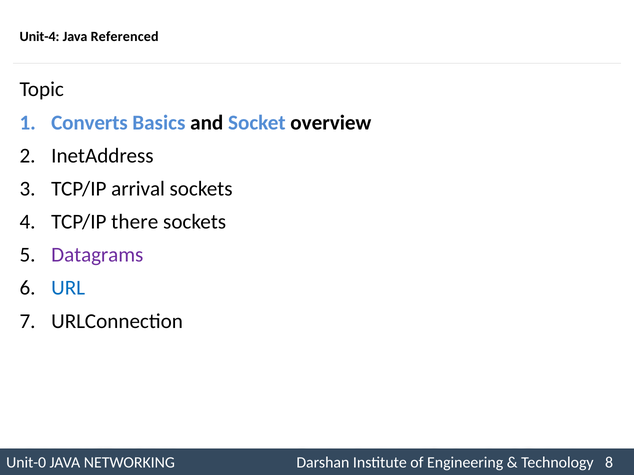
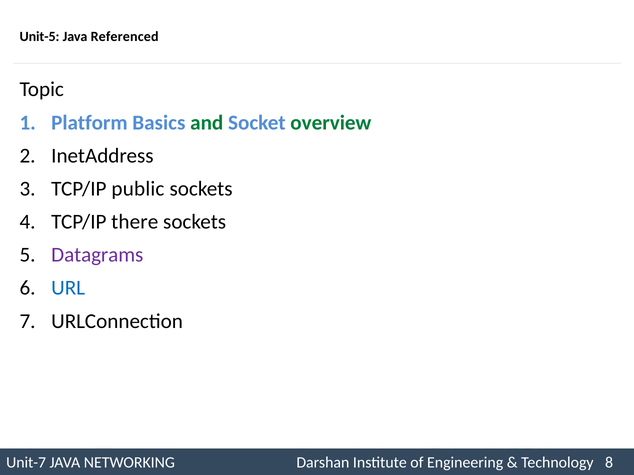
Unit-4: Unit-4 -> Unit-5 (39, 37)
Converts: Converts -> Platform (89, 123)
and colour: black -> green (207, 123)
overview colour: black -> green (331, 123)
arrival: arrival -> public (138, 189)
Unit-0: Unit-0 -> Unit-7 (26, 463)
